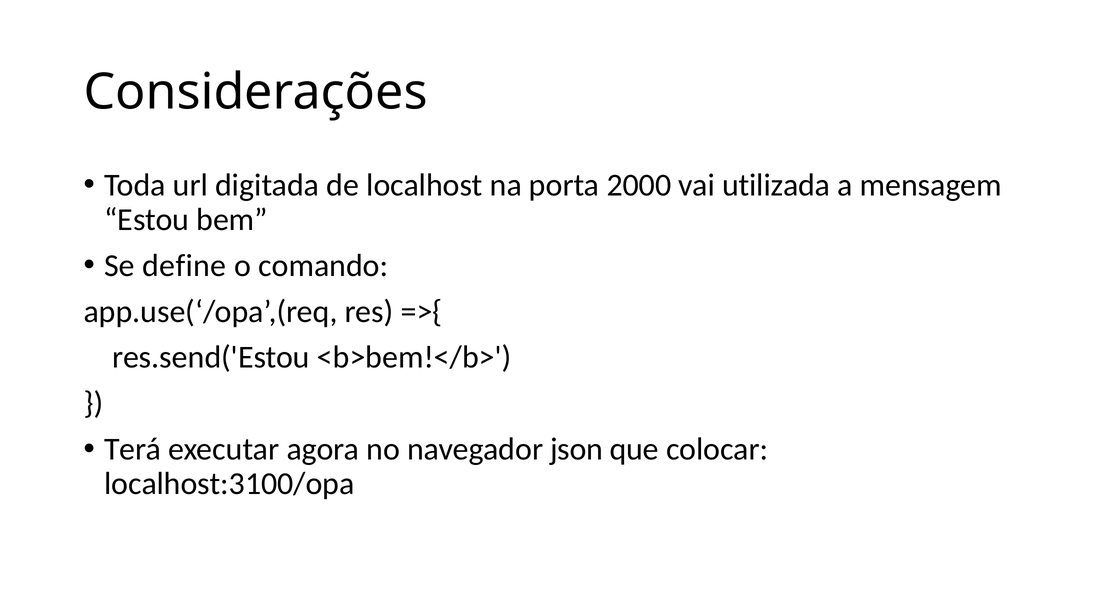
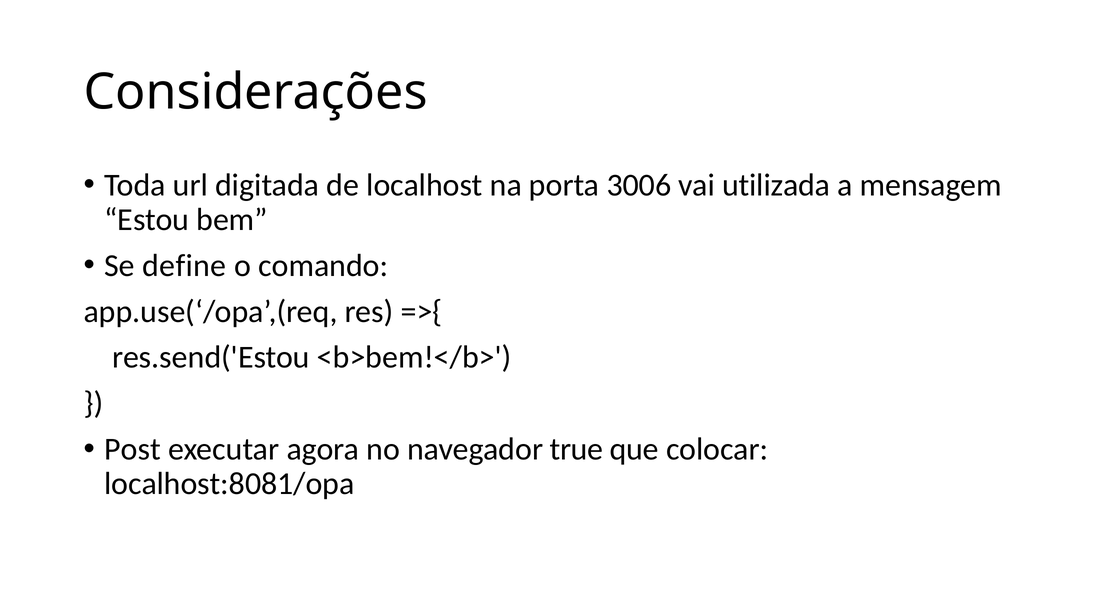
2000: 2000 -> 3006 (639, 185)
Terá: Terá -> Post (132, 450)
json: json -> true (576, 450)
localhost:3100/opa: localhost:3100/opa -> localhost:8081/opa (229, 484)
